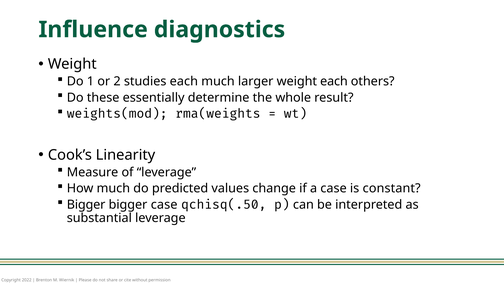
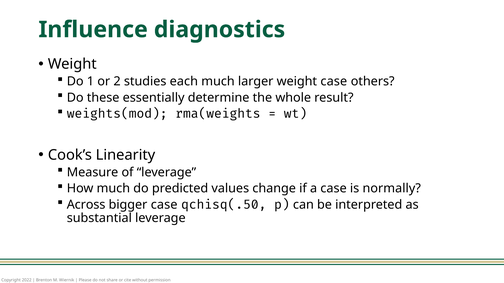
weight each: each -> case (334, 82)
constant: constant -> normally (392, 189)
Bigger: Bigger -> Across (86, 205)
